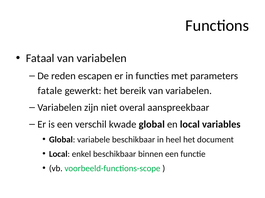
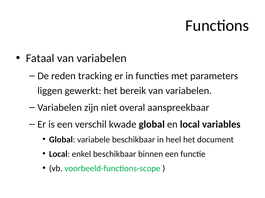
escapen: escapen -> tracking (95, 76)
fatale: fatale -> liggen (50, 91)
